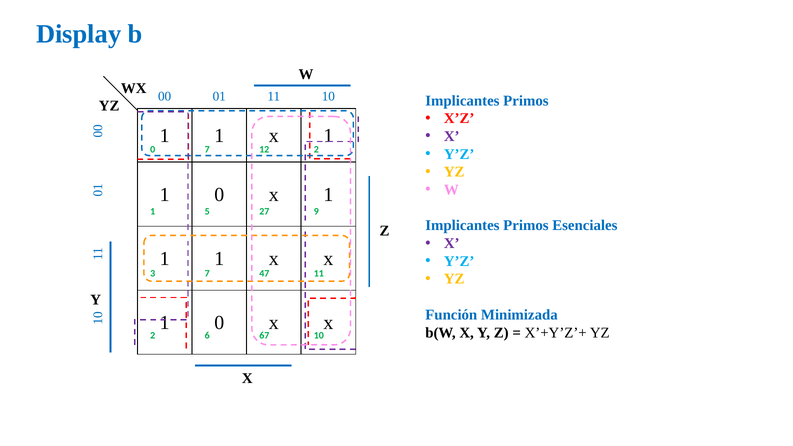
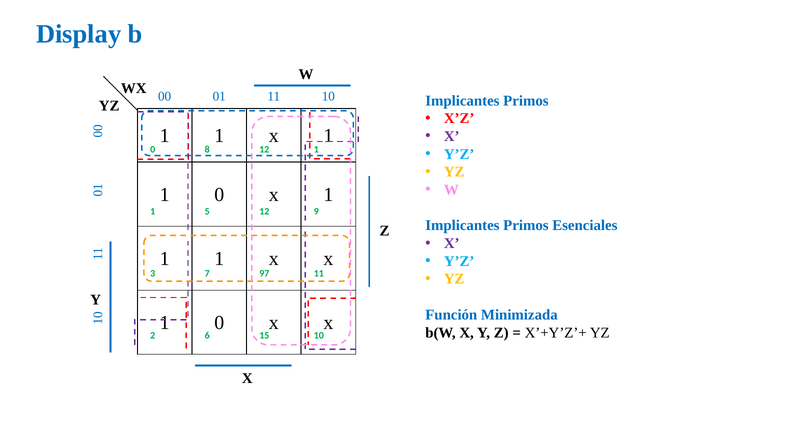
0 7: 7 -> 8 (207, 149)
12 2: 2 -> 1 (316, 149)
5 27: 27 -> 12 (264, 211)
47: 47 -> 97 (264, 273)
67: 67 -> 15 (264, 335)
